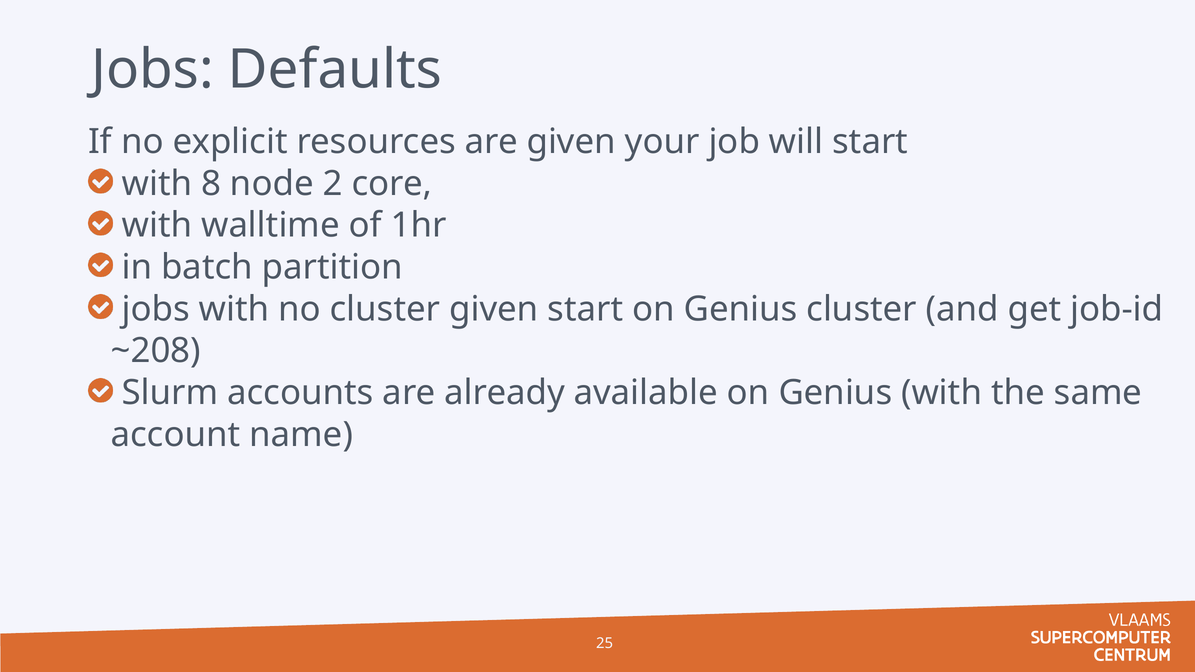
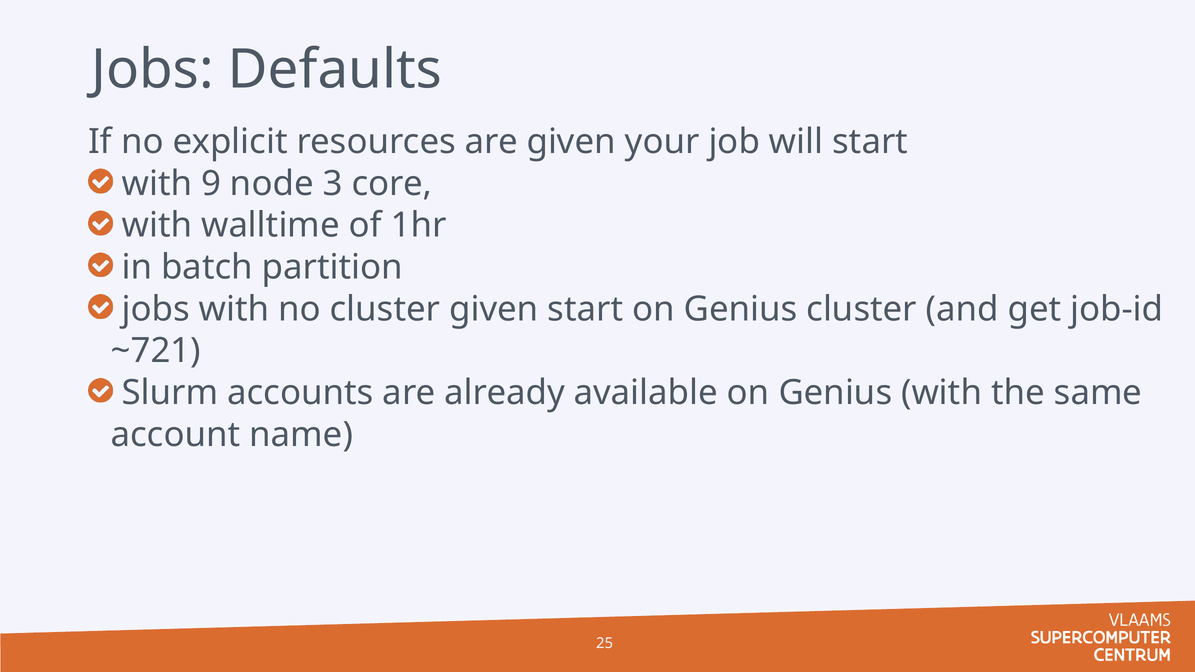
8: 8 -> 9 (211, 184)
2: 2 -> 3 (333, 184)
~208: ~208 -> ~721 (156, 351)
